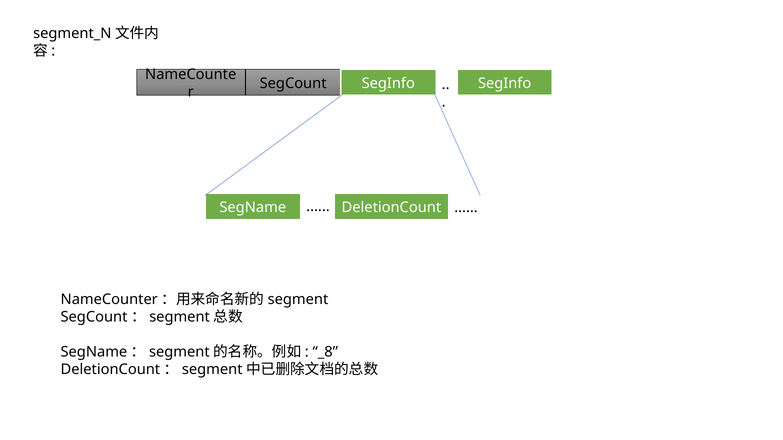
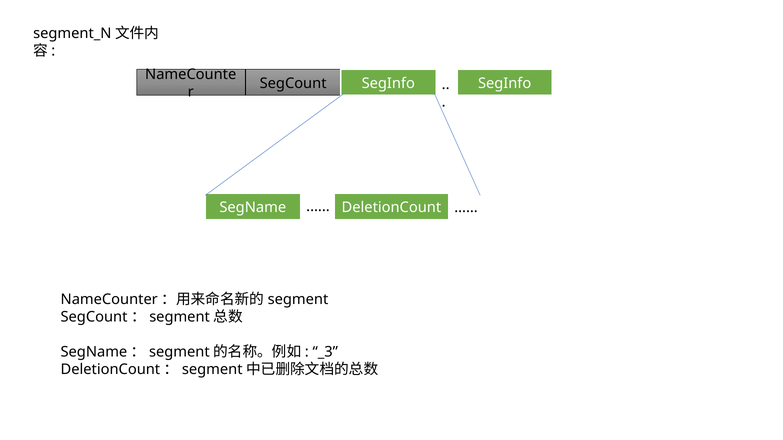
_8: _8 -> _3 (325, 352)
